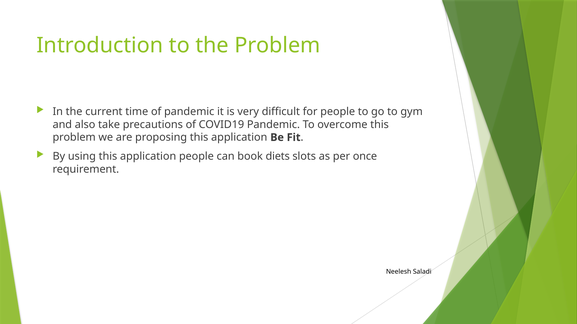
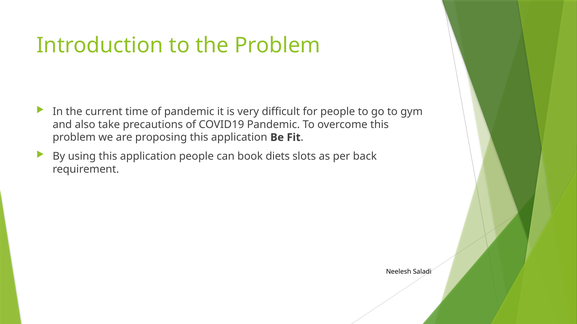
once: once -> back (365, 157)
